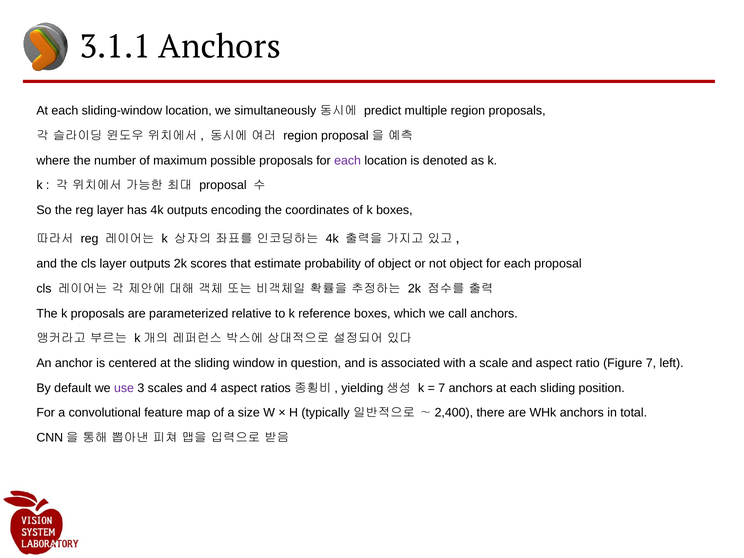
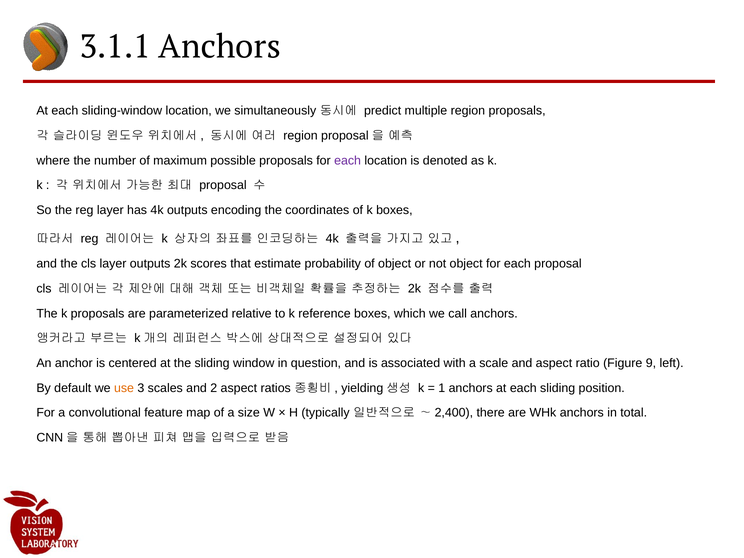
Figure 7: 7 -> 9 (651, 363)
use colour: purple -> orange (124, 388)
4: 4 -> 2 (214, 388)
7: 7 -> 1 (442, 388)
